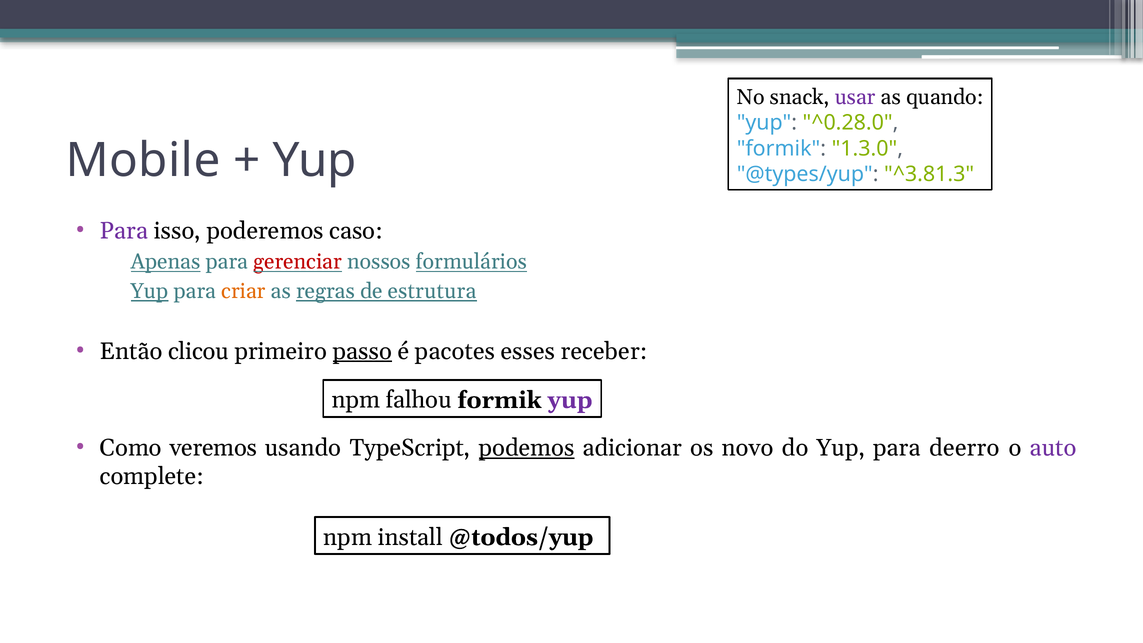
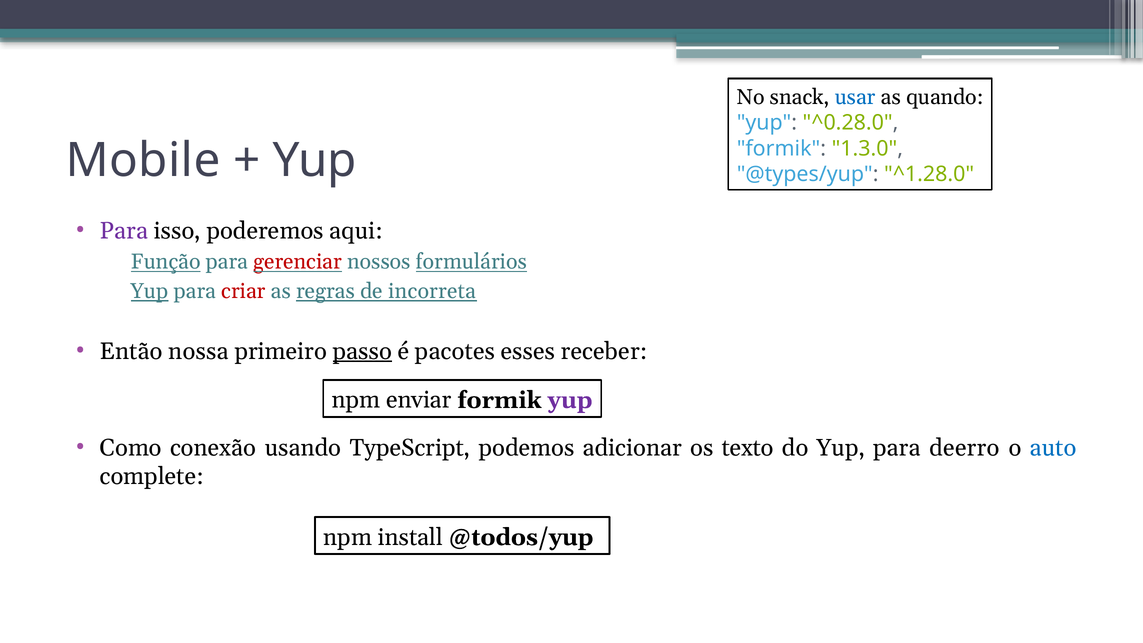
usar colour: purple -> blue (855, 97)
^3.81.3: ^3.81.3 -> ^1.28.0 (929, 174)
caso: caso -> aqui (356, 231)
Apenas: Apenas -> Função (166, 262)
criar colour: orange -> red (244, 291)
estrutura: estrutura -> incorreta (432, 291)
clicou: clicou -> nossa (198, 351)
falhou: falhou -> enviar (419, 400)
veremos: veremos -> conexão (213, 448)
podemos underline: present -> none (527, 448)
novo: novo -> texto (748, 448)
auto colour: purple -> blue (1053, 448)
